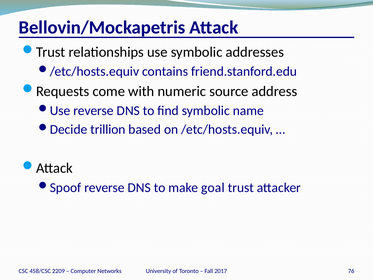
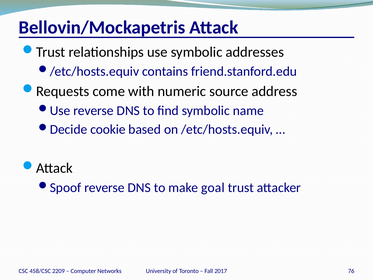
trillion: trillion -> cookie (108, 129)
